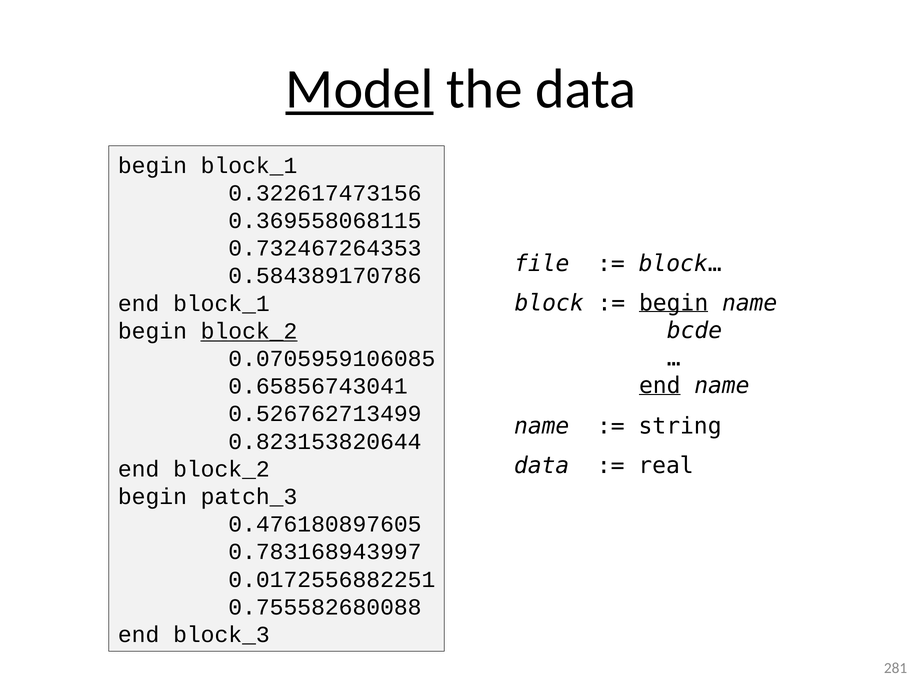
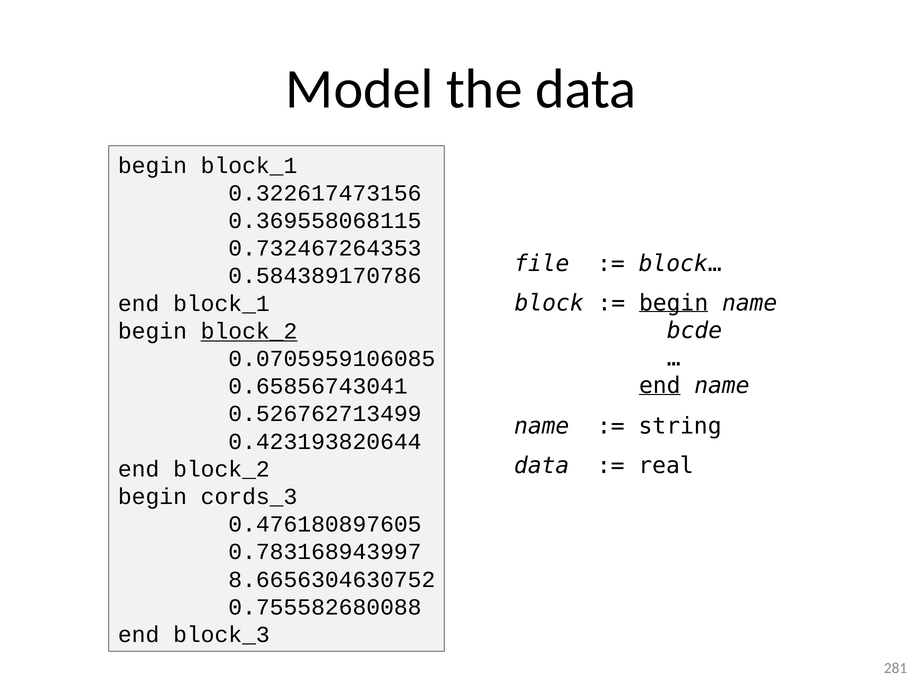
Model underline: present -> none (359, 89)
0.823153820644: 0.823153820644 -> 0.423193820644 (325, 442)
patch_3: patch_3 -> cords_3 (249, 497)
0.0172556882251: 0.0172556882251 -> 8.6656304630752 (332, 580)
